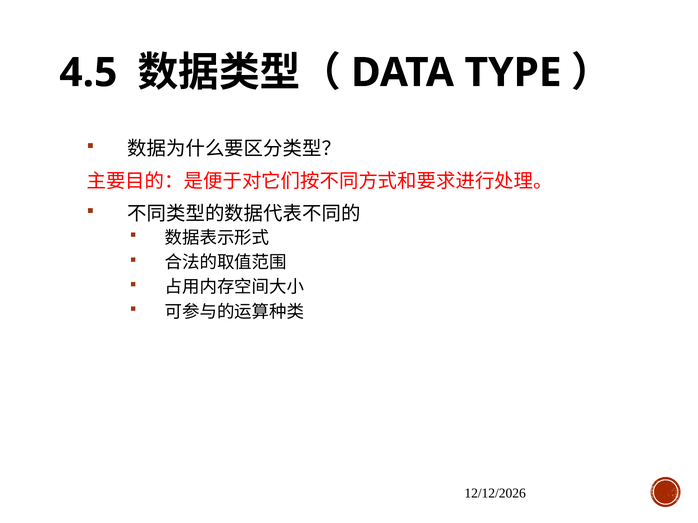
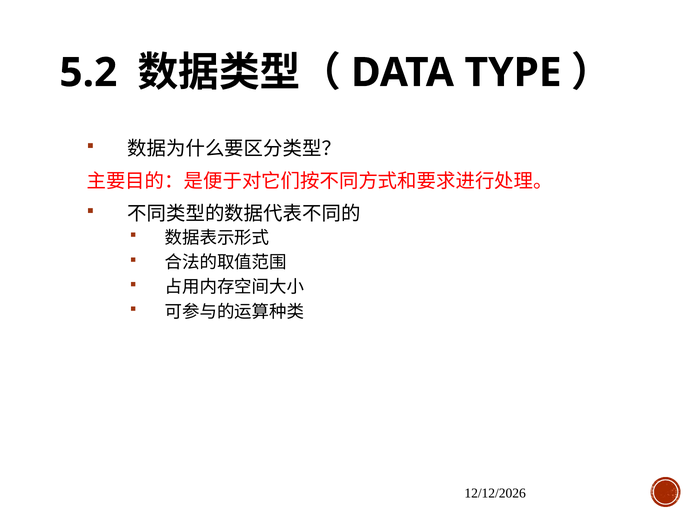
4.5: 4.5 -> 5.2 (88, 73)
